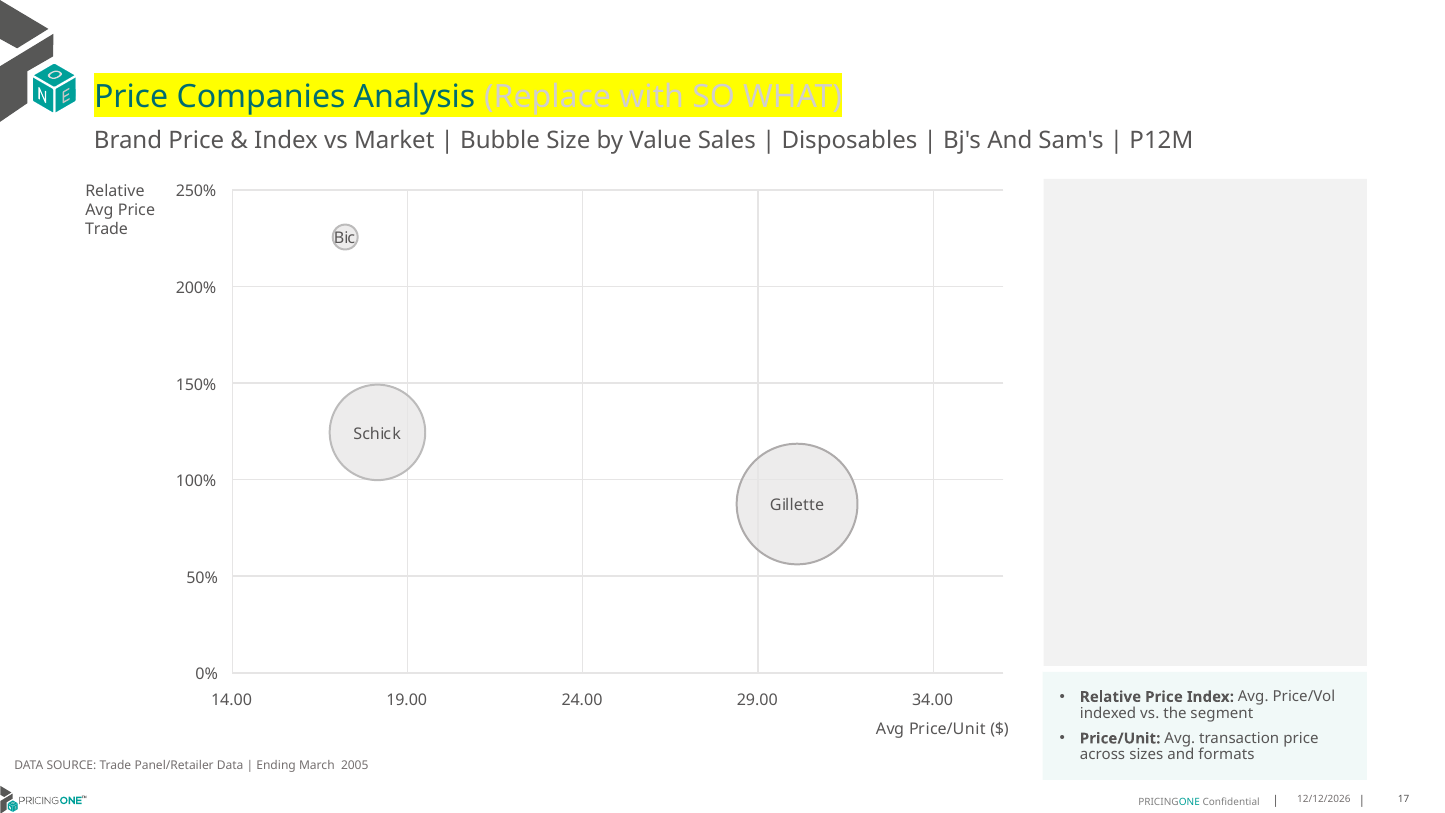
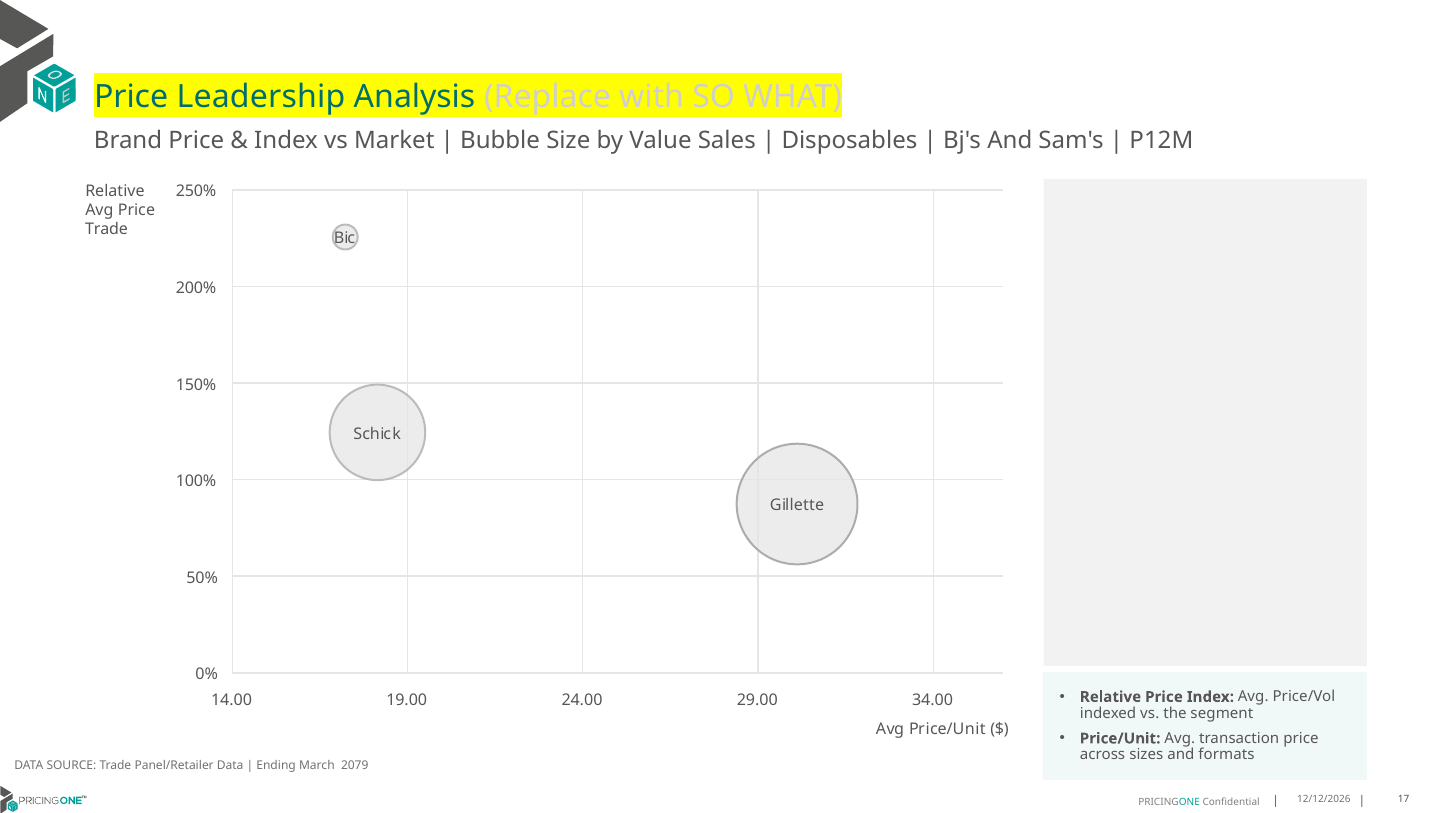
Companies: Companies -> Leadership (261, 97)
2005: 2005 -> 2079 (355, 766)
